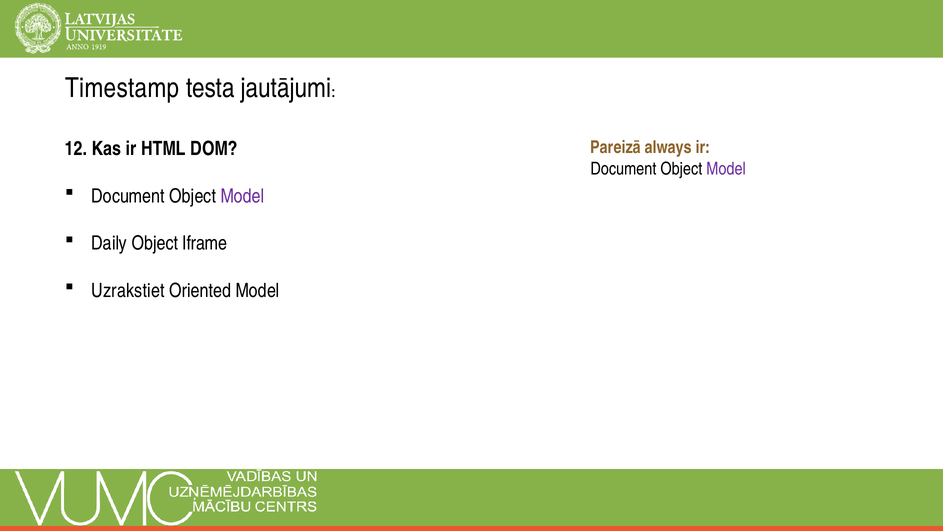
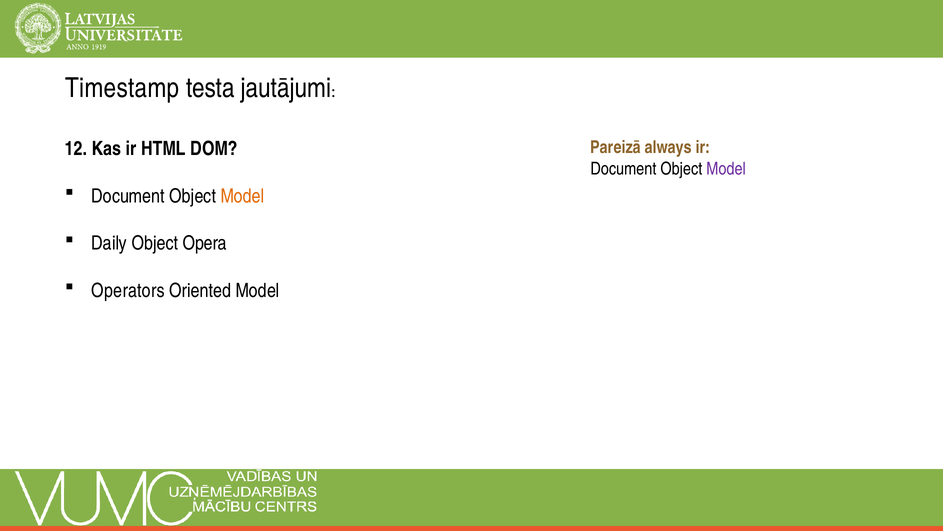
Model colour: purple -> orange (243, 196)
Iframe: Iframe -> Opera (205, 243)
Uzrakstiet: Uzrakstiet -> Operators (128, 290)
